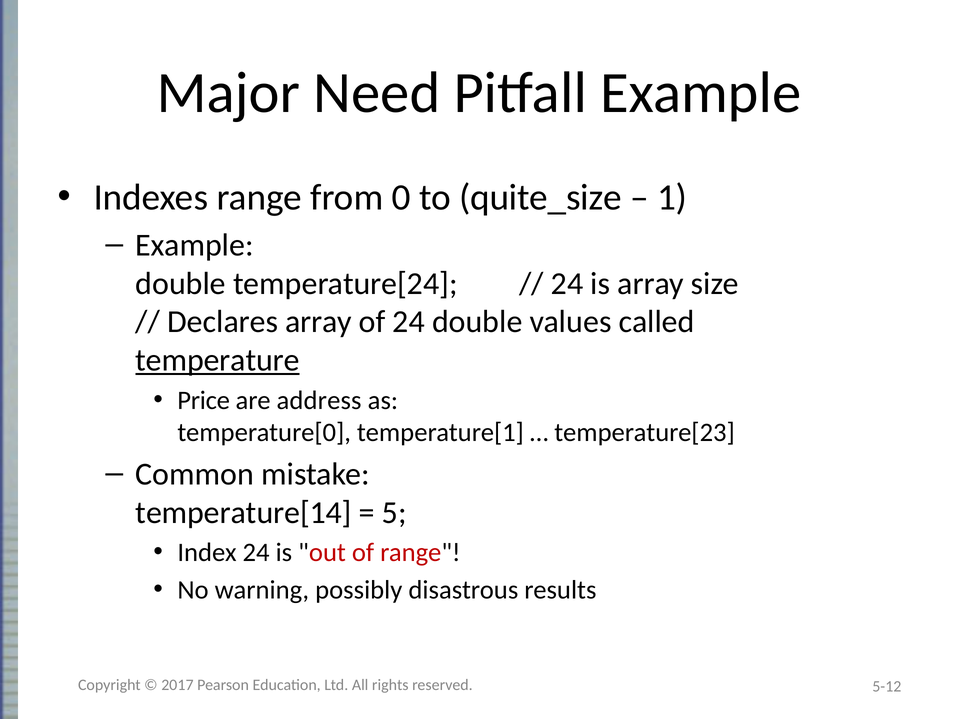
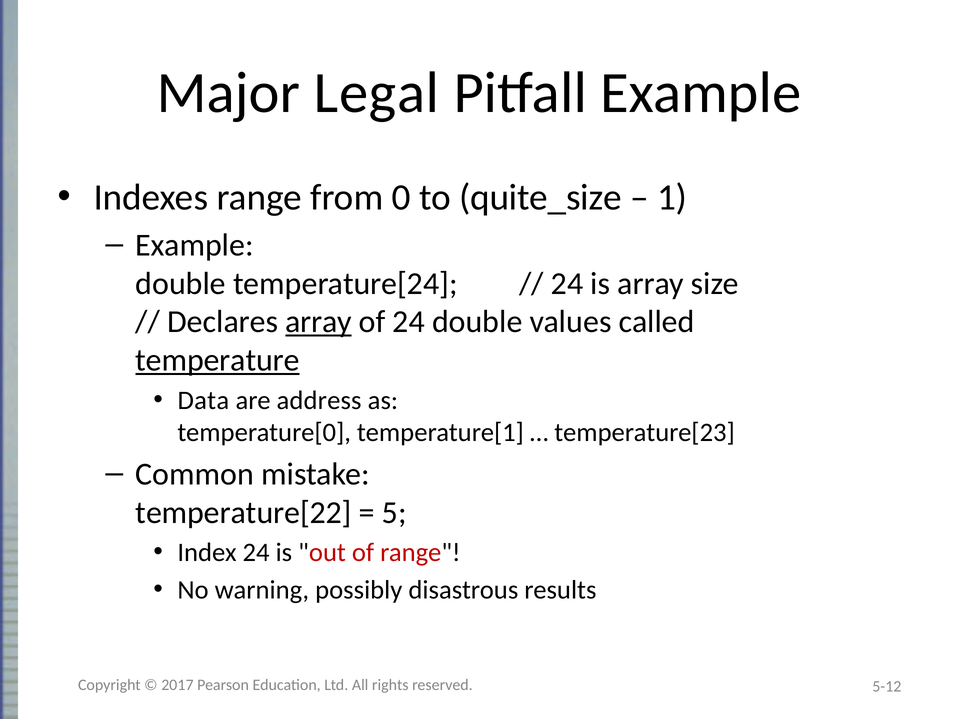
Need: Need -> Legal (377, 93)
array underline: none -> present (318, 322)
Price: Price -> Data (203, 400)
temperature[14: temperature[14 -> temperature[22 (244, 513)
